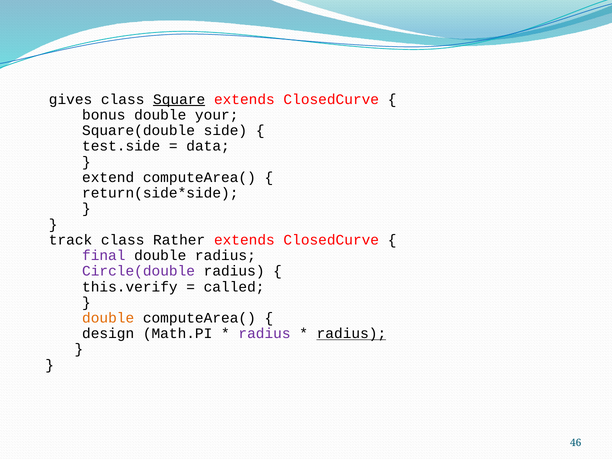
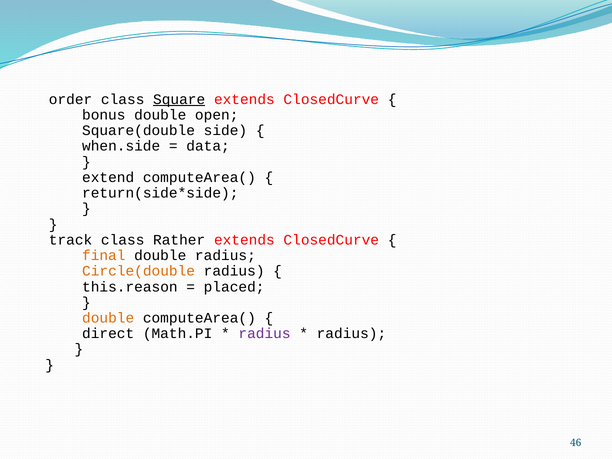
gives: gives -> order (71, 99)
your: your -> open (217, 115)
test.side: test.side -> when.side (121, 146)
final colour: purple -> orange (104, 256)
Circle(double colour: purple -> orange (139, 271)
this.verify: this.verify -> this.reason (130, 287)
called: called -> placed (234, 287)
design: design -> direct (108, 334)
radius underline: present -> none (351, 334)
